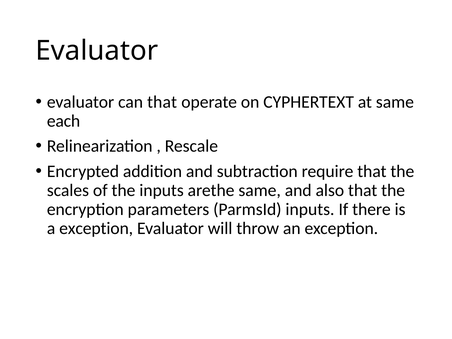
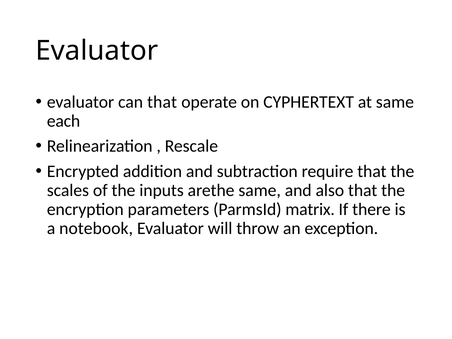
ParmsId inputs: inputs -> matrix (310, 209)
a exception: exception -> notebook (96, 228)
